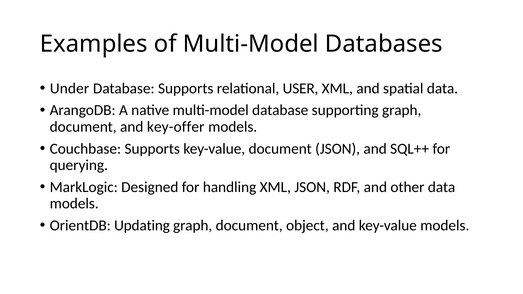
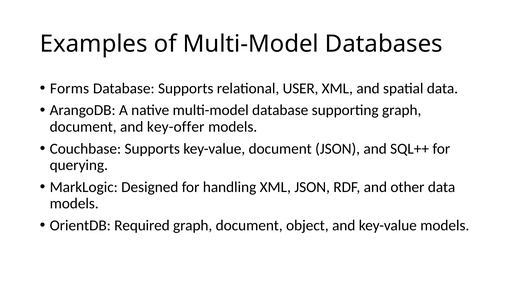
Under: Under -> Forms (70, 88)
Updating: Updating -> Required (142, 226)
